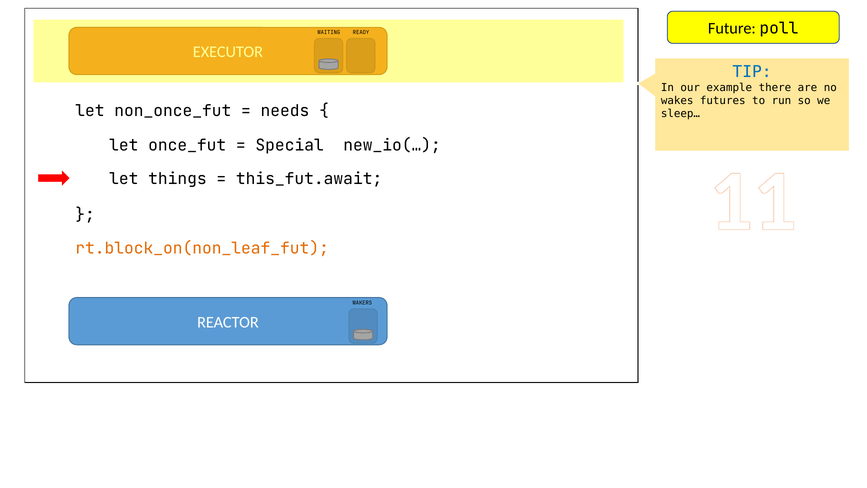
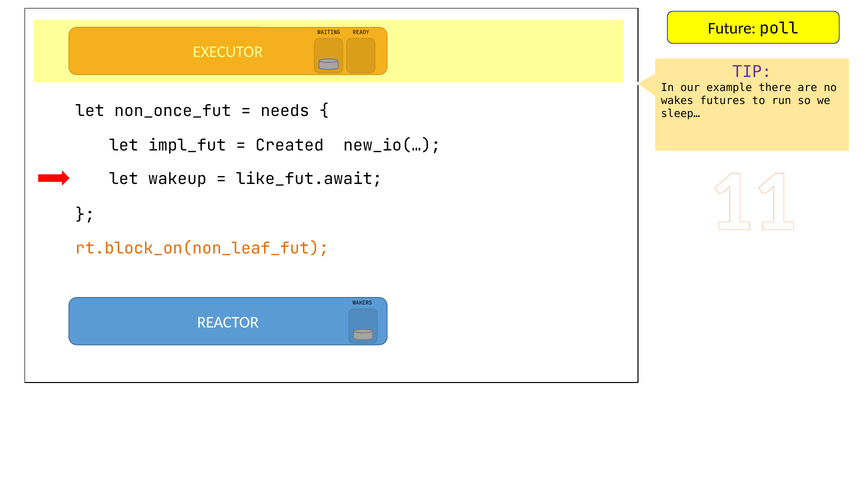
TIP colour: blue -> purple (752, 72)
once_fut: once_fut -> impl_fut (187, 146)
Special::new_io(…: Special::new_io(… -> Created::new_io(… (348, 146)
things: things -> wakeup (177, 179)
this_fut.await: this_fut.await -> like_fut.await (309, 179)
